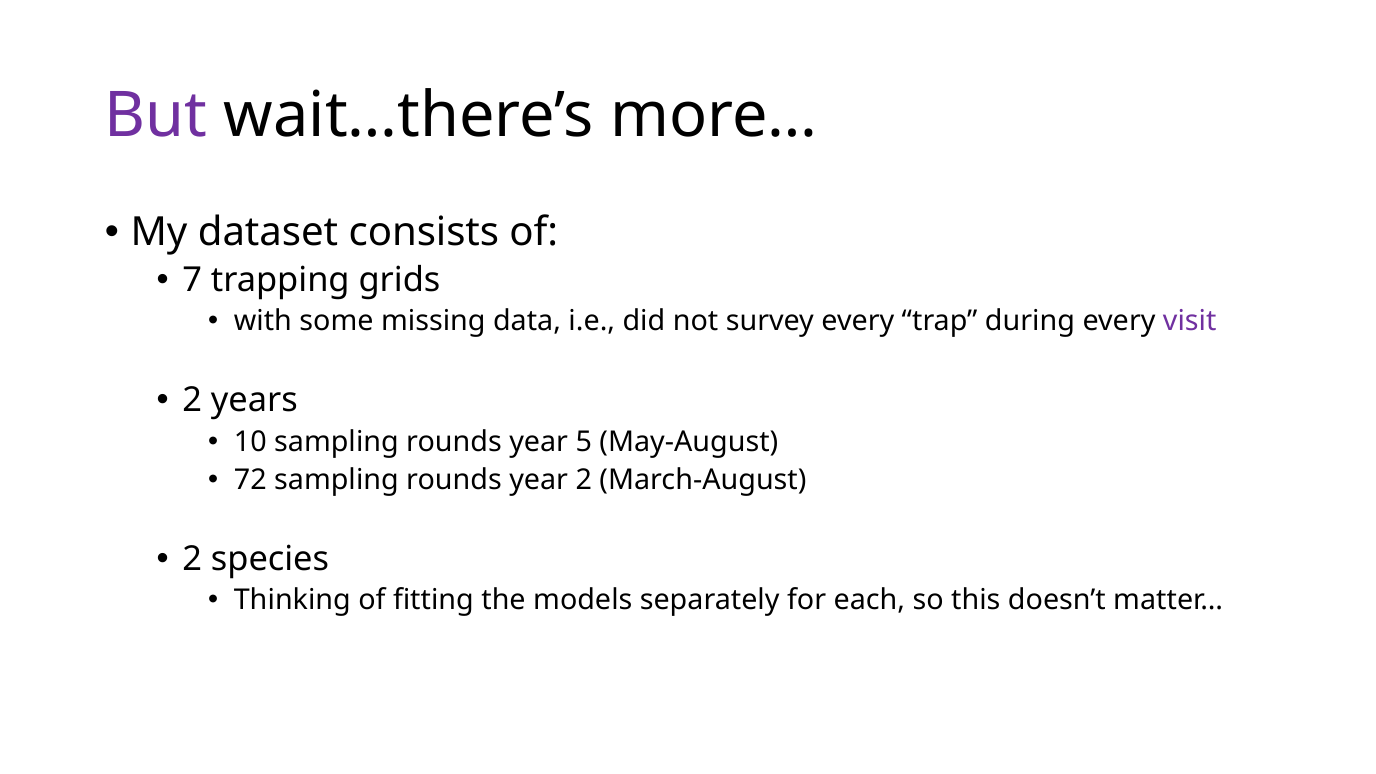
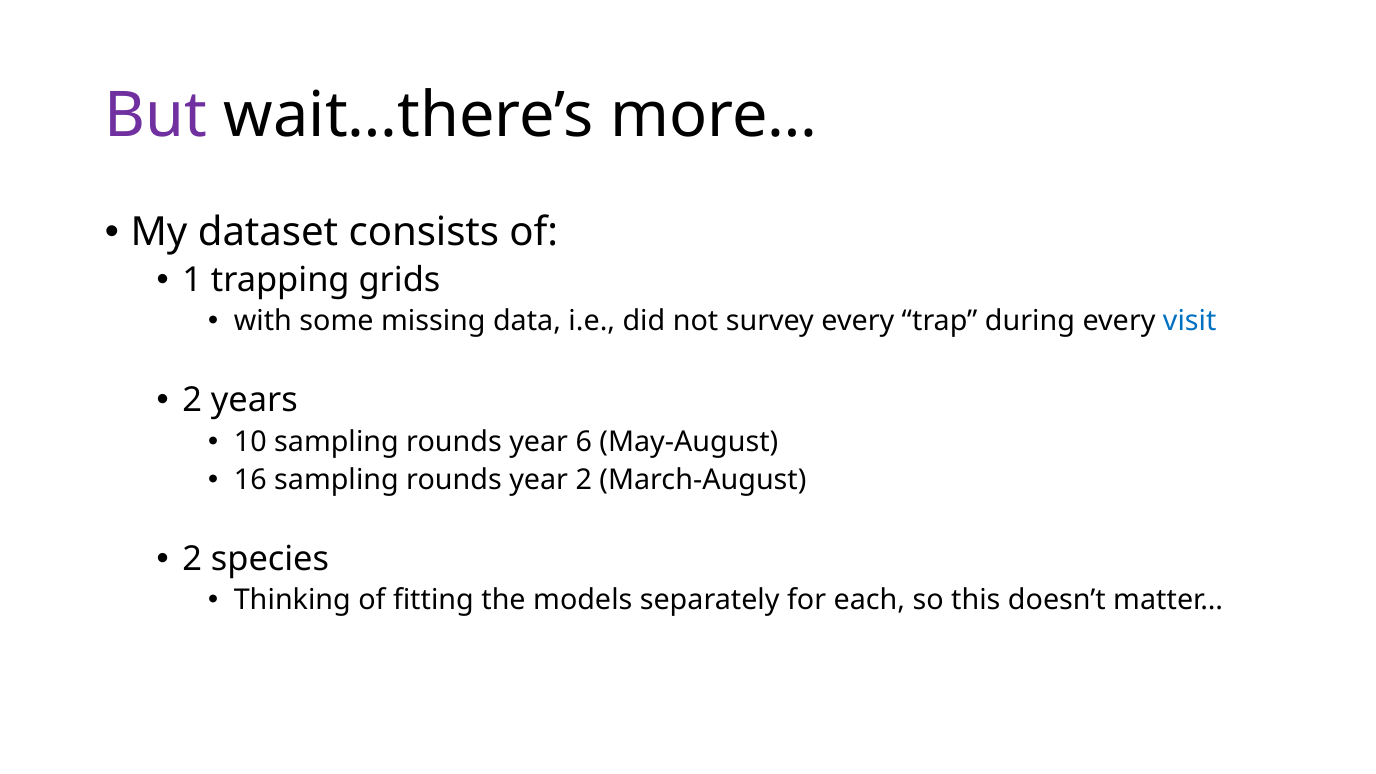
7: 7 -> 1 (192, 280)
visit colour: purple -> blue (1190, 321)
5: 5 -> 6 (584, 442)
72: 72 -> 16 (250, 480)
